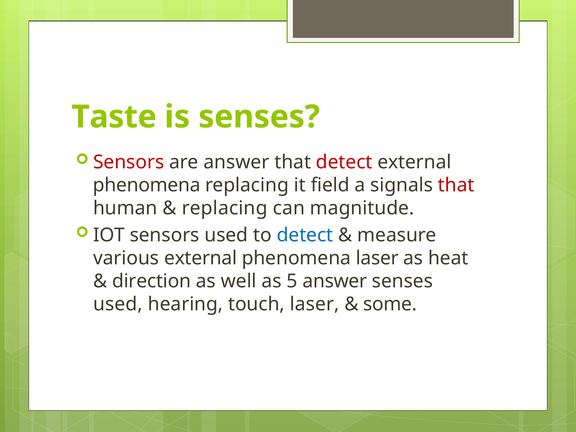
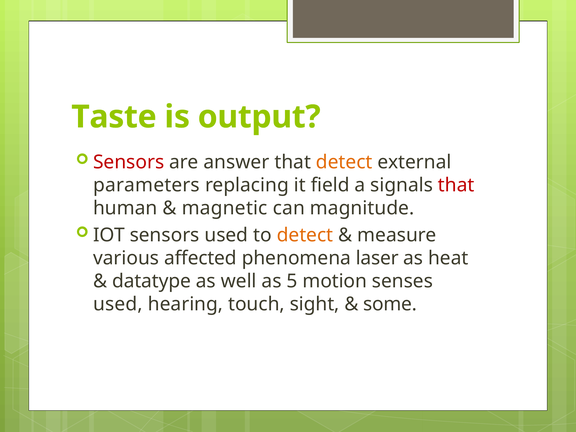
is senses: senses -> output (259, 117)
detect colour: red -> orange (344, 162)
phenomena: phenomena -> parameters (147, 185)
replacing: replacing -> magnetic (225, 208)
detect colour: blue -> orange (305, 235)
various external: external -> affected (200, 258)
direction: direction -> datatype (152, 281)
5 answer: answer -> motion (335, 281)
touch laser: laser -> sight (315, 304)
